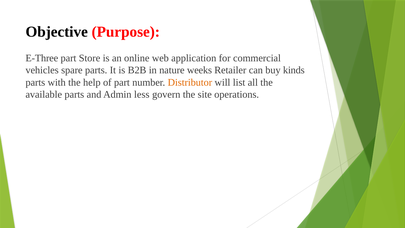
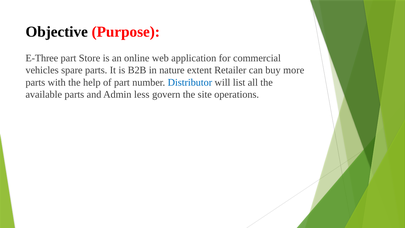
weeks: weeks -> extent (199, 70)
kinds: kinds -> more (294, 70)
Distributor colour: orange -> blue (190, 82)
